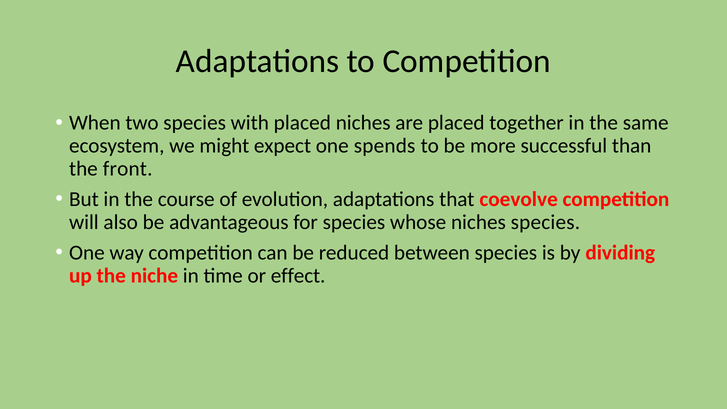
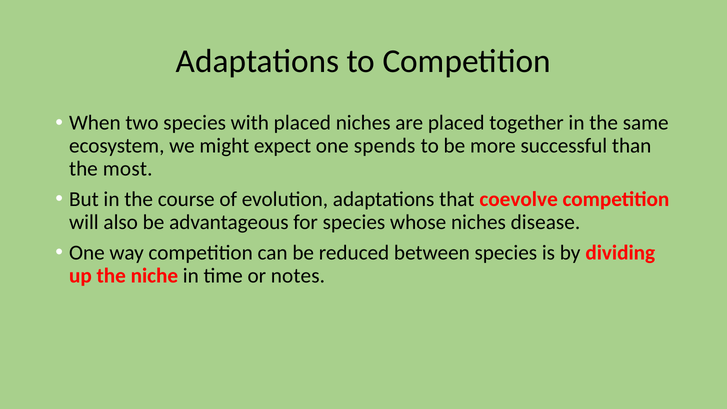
front: front -> most (128, 169)
niches species: species -> disease (545, 222)
effect: effect -> notes (298, 275)
